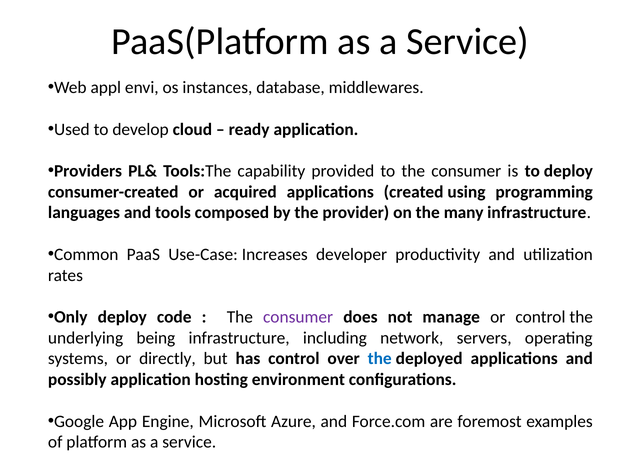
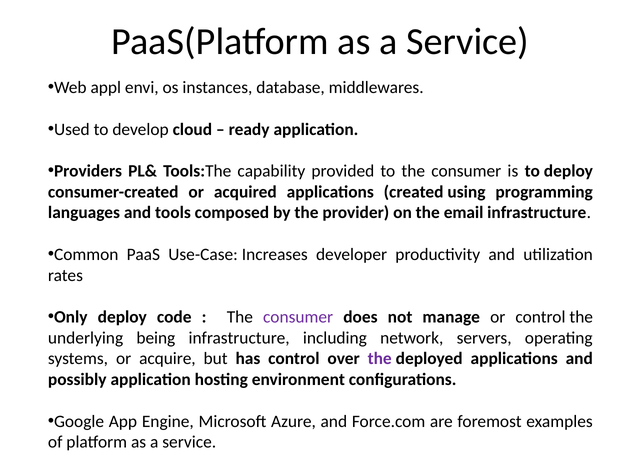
many: many -> email (464, 213)
directly: directly -> acquire (167, 359)
the colour: blue -> purple (380, 359)
